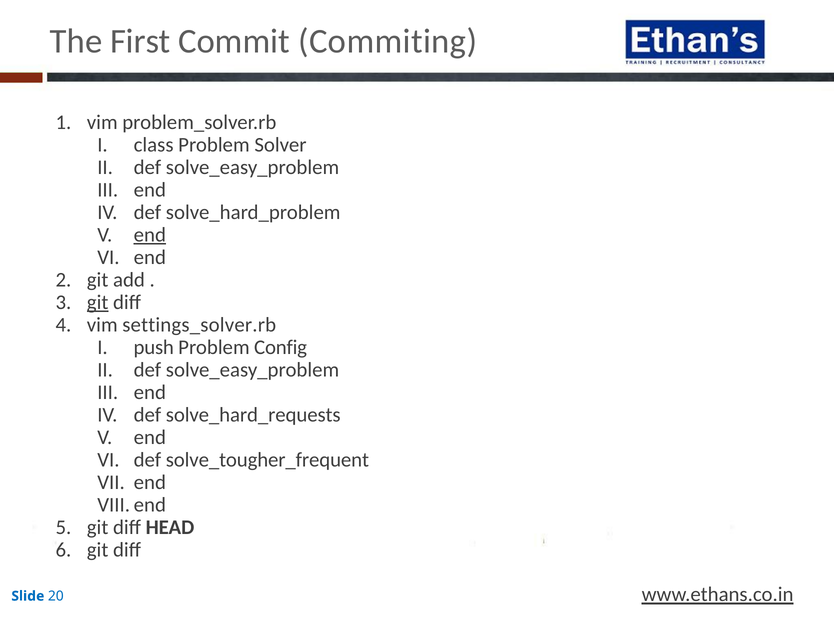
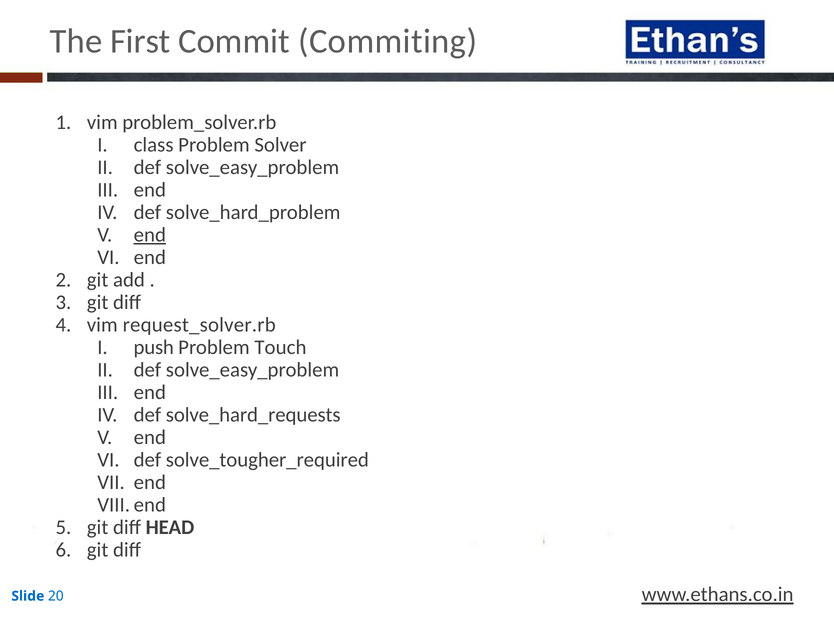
git underline: present -> none (98, 303)
settings_solver.rb: settings_solver.rb -> request_solver.rb (199, 325)
Config: Config -> Touch (280, 348)
solve_tougher_frequent: solve_tougher_frequent -> solve_tougher_required (267, 460)
